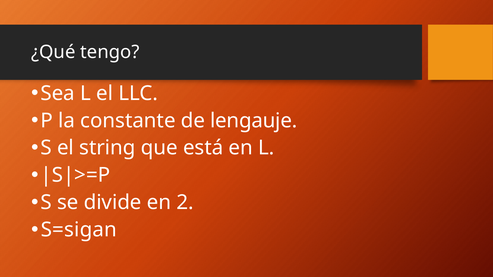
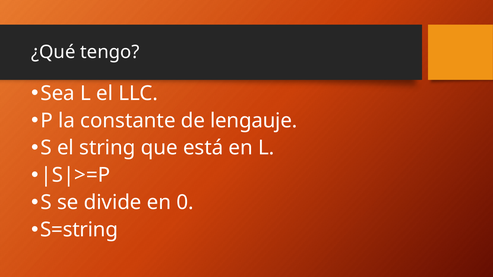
2: 2 -> 0 (185, 203)
S=sigan: S=sigan -> S=string (79, 230)
